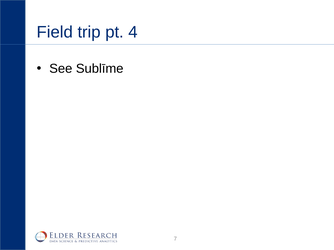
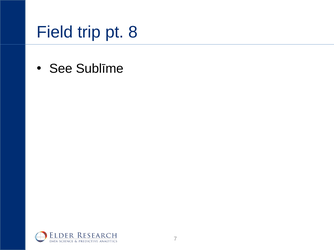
4: 4 -> 8 (133, 32)
